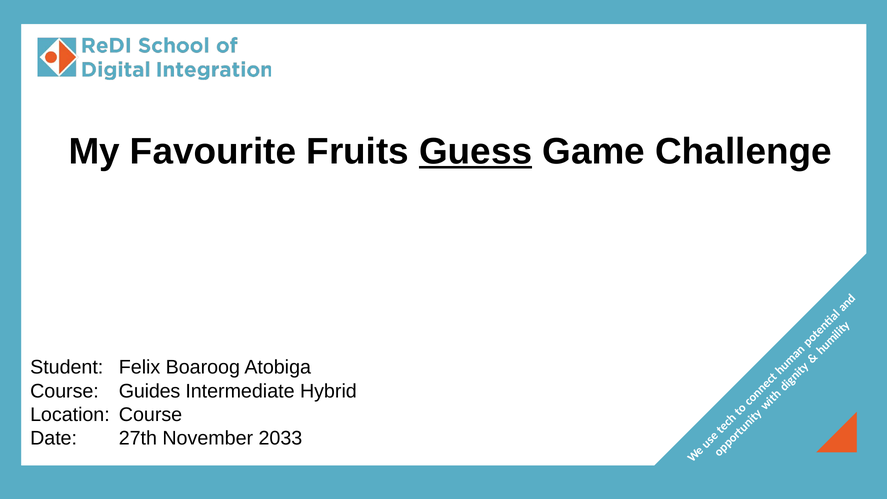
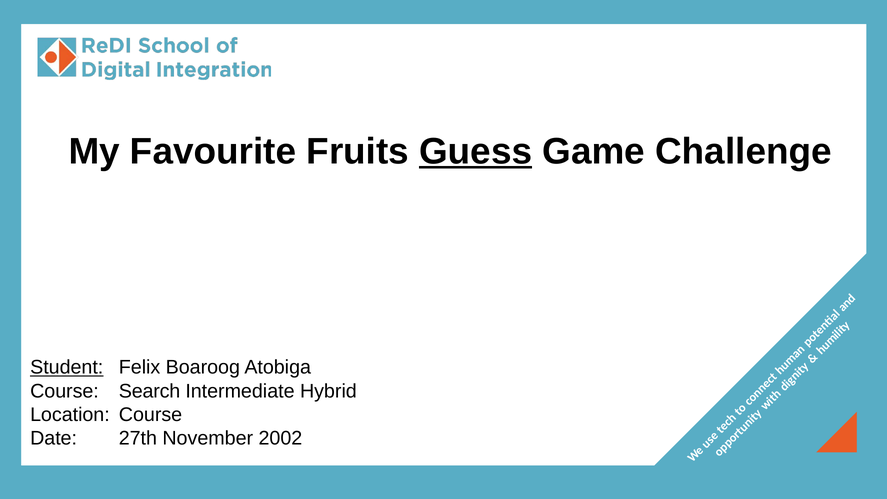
Student underline: none -> present (67, 367)
Guides: Guides -> Search (150, 391)
2033: 2033 -> 2002 (280, 438)
